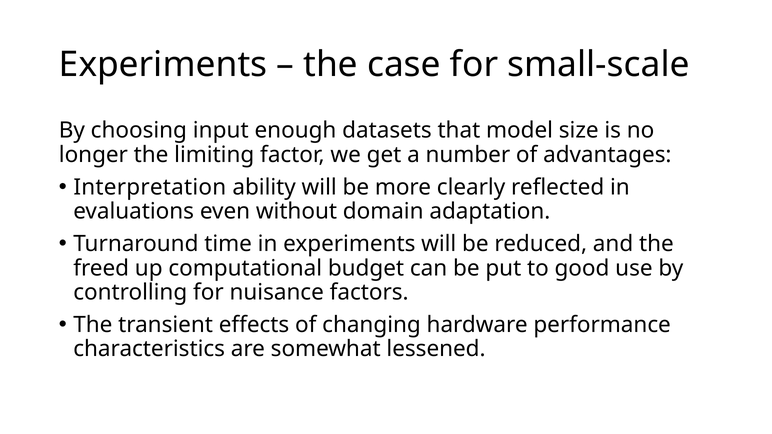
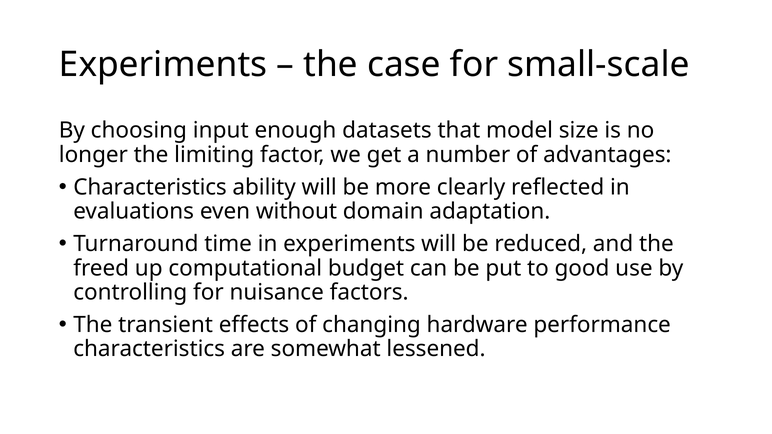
Interpretation: Interpretation -> Characteristics (150, 187)
